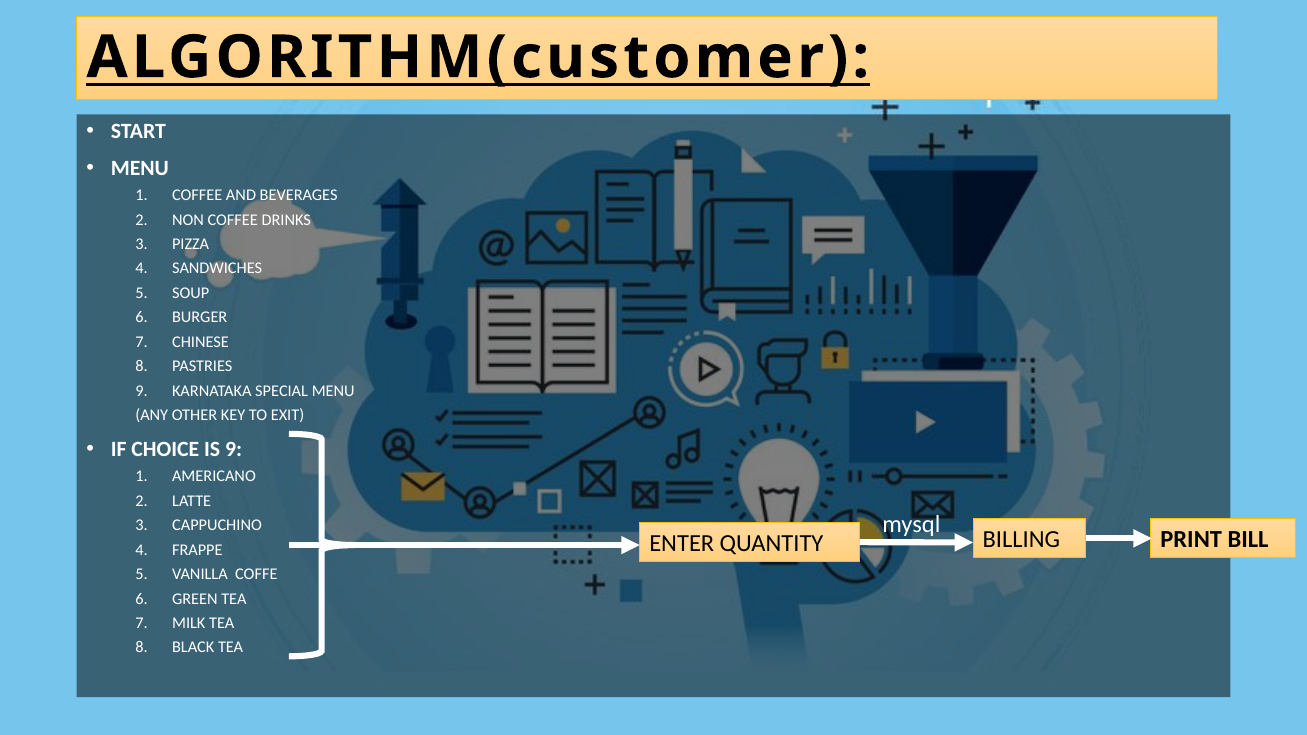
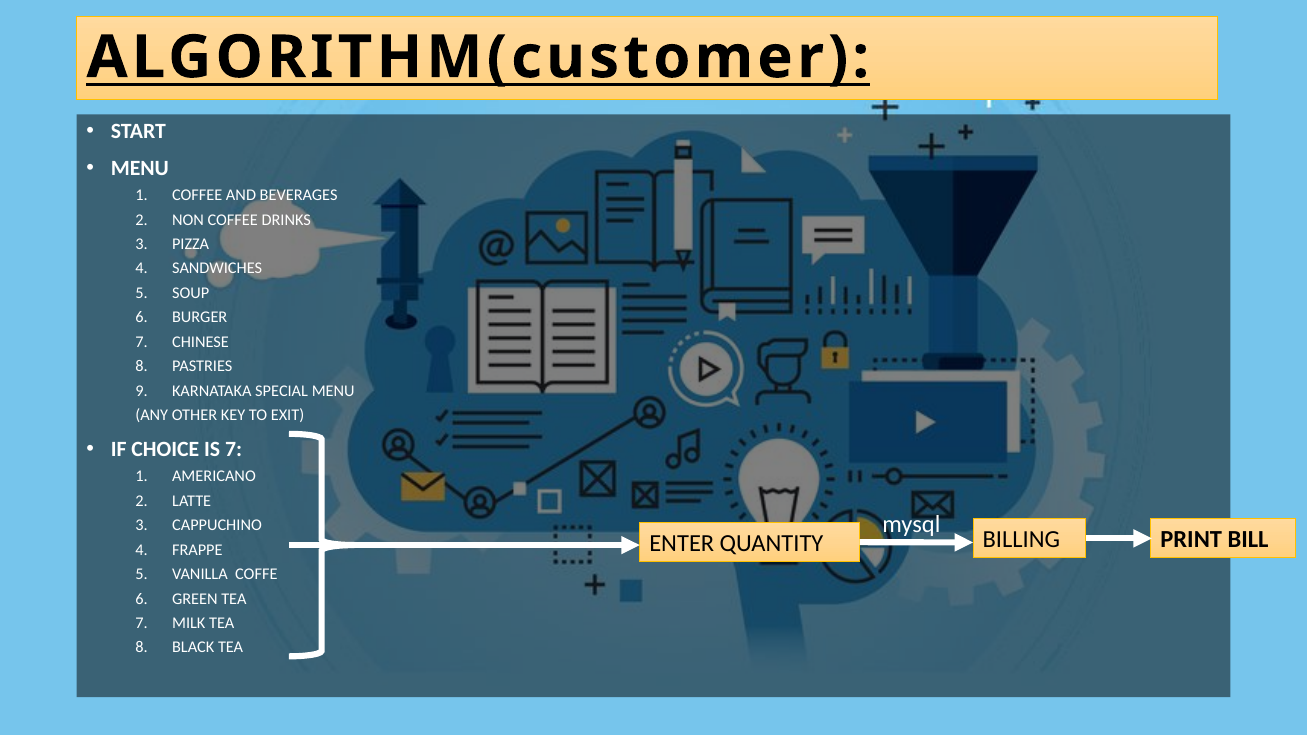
IS 9: 9 -> 7 (234, 449)
